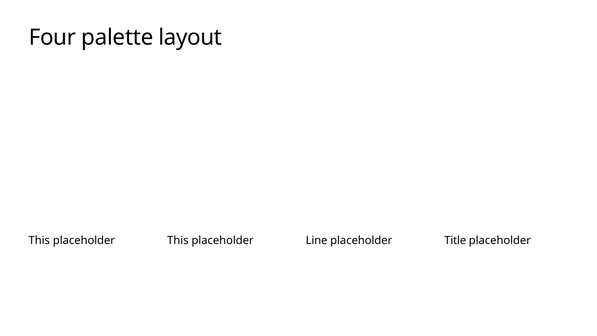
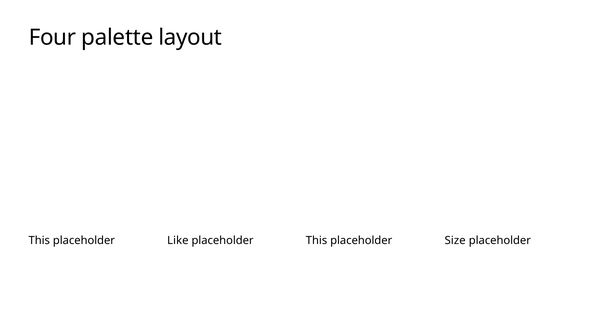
placeholder This: This -> Like (178, 240)
placeholder Line: Line -> This (317, 240)
Title: Title -> Size (455, 240)
